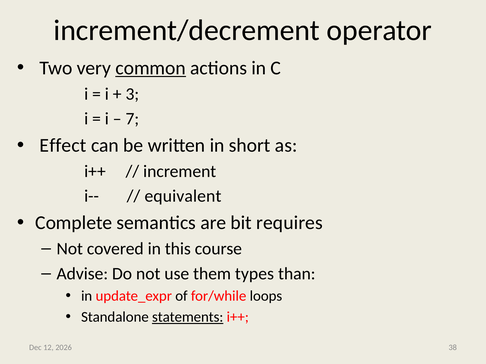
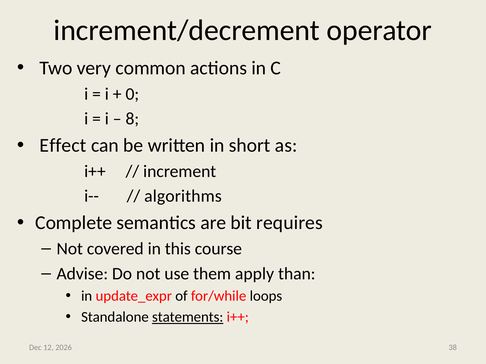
common underline: present -> none (151, 68)
3: 3 -> 0 (132, 94)
7: 7 -> 8 (132, 119)
equivalent: equivalent -> algorithms (183, 196)
types: types -> apply (255, 274)
